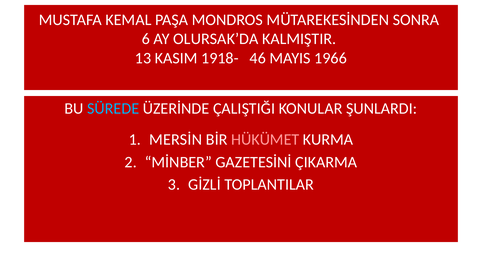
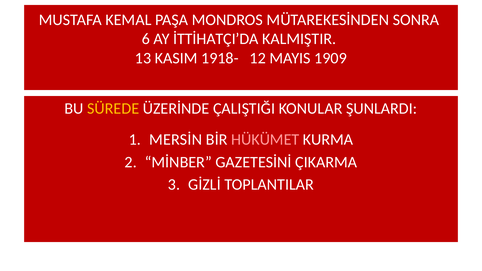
OLURSAK’DA: OLURSAK’DA -> İTTİHATÇI’DA (216, 39)
46: 46 -> 12 (258, 58)
1966: 1966 -> 1909 (331, 58)
SÜREDE colour: light blue -> yellow (113, 109)
